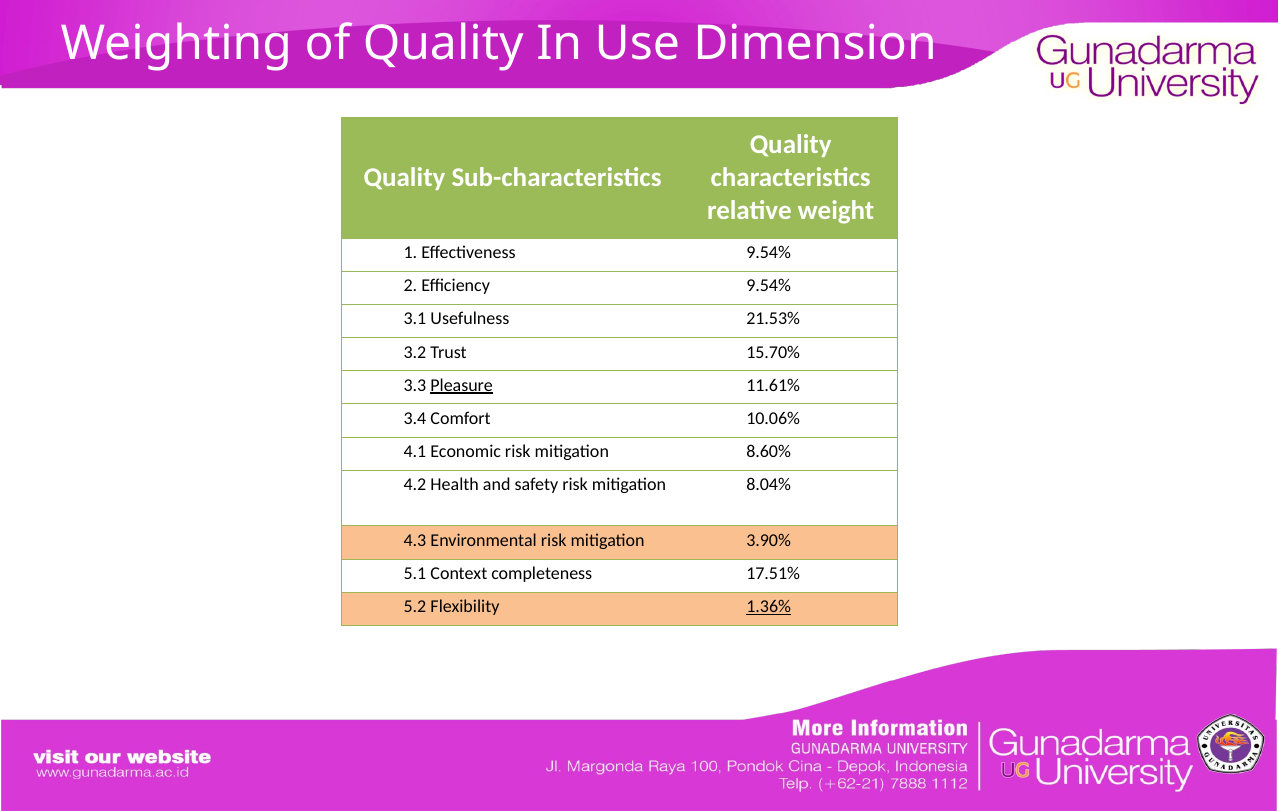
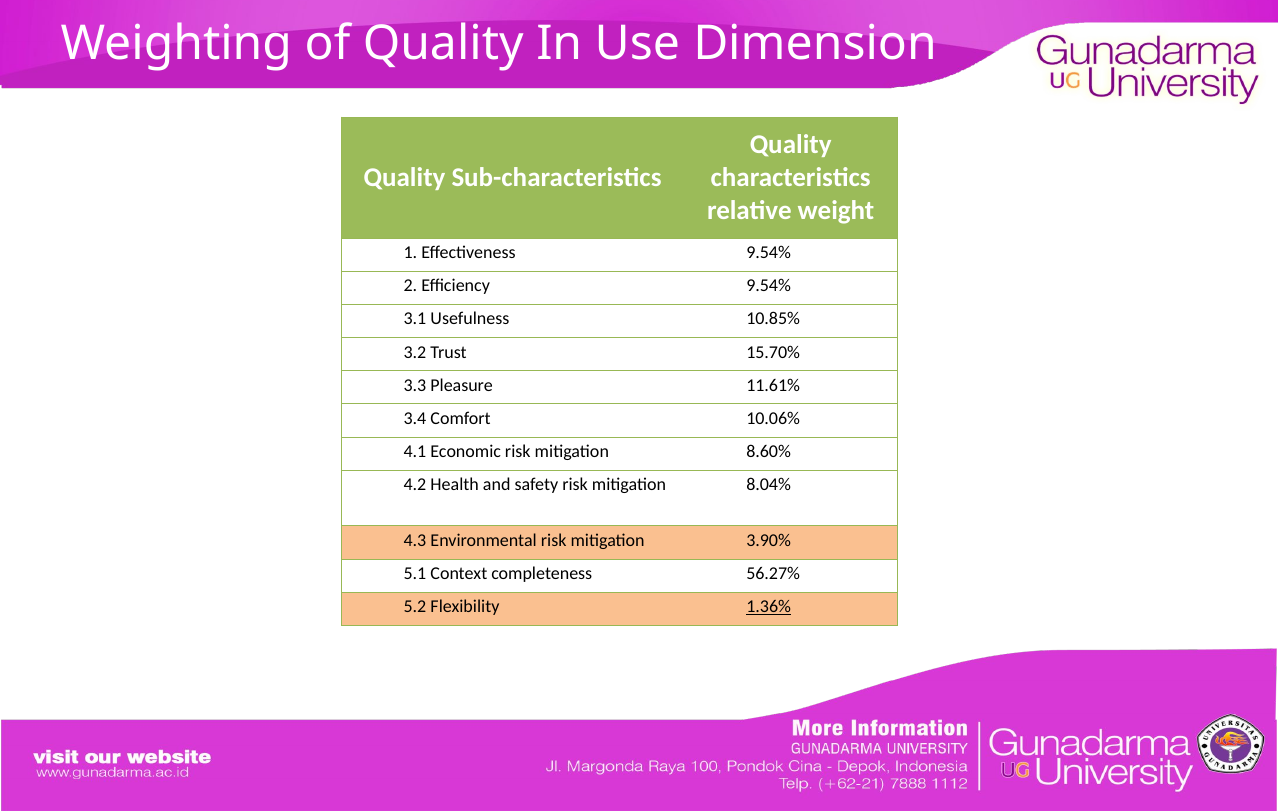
21.53%: 21.53% -> 10.85% (773, 319)
Pleasure underline: present -> none (462, 385)
17.51%: 17.51% -> 56.27% (773, 574)
